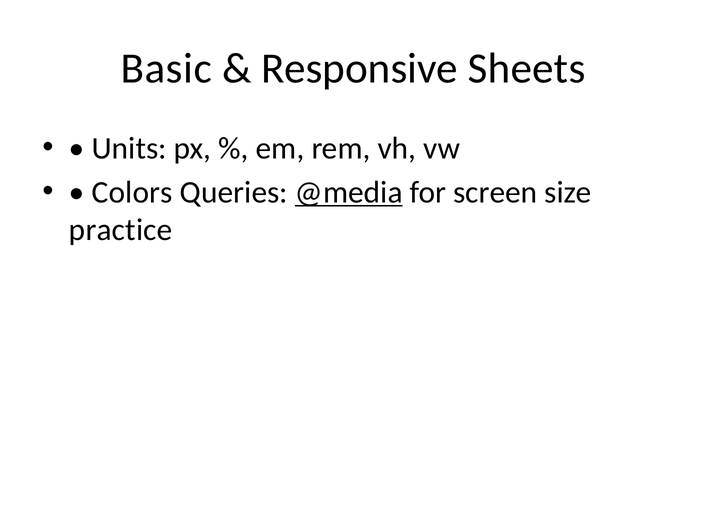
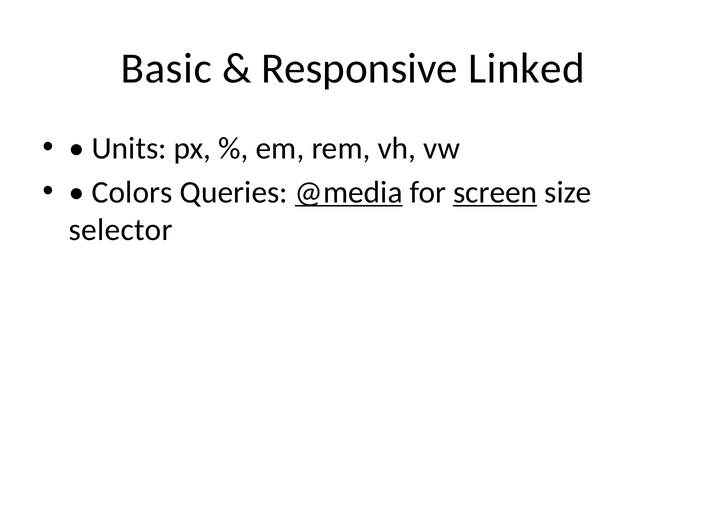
Sheets: Sheets -> Linked (526, 68)
screen underline: none -> present (495, 192)
practice: practice -> selector (121, 230)
